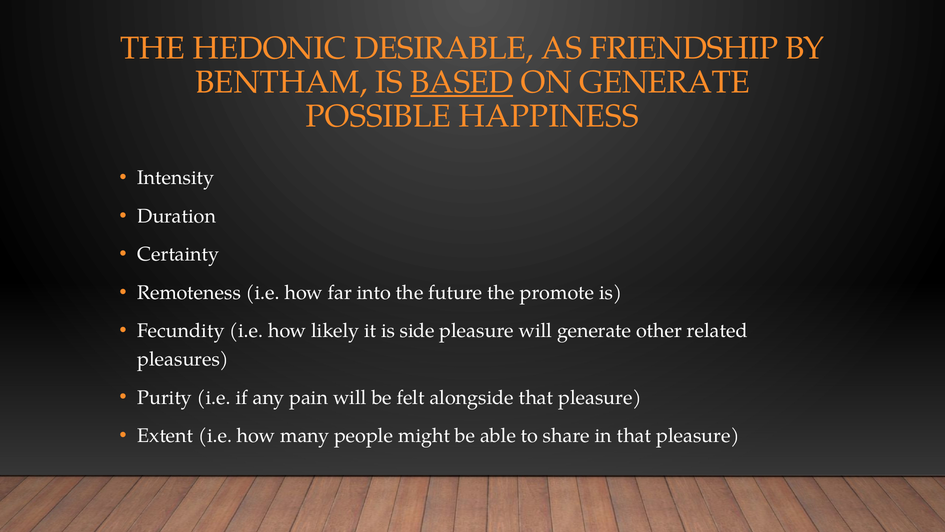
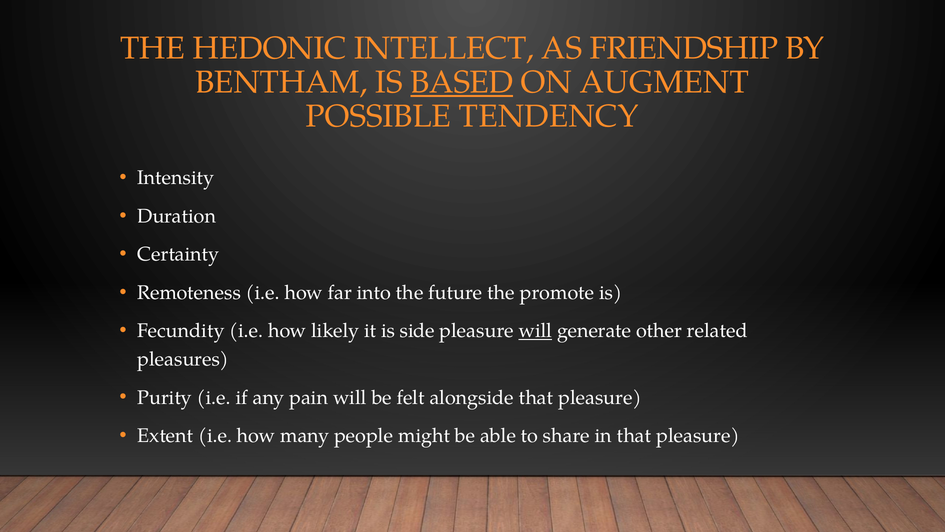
DESIRABLE: DESIRABLE -> INTELLECT (444, 48)
ON GENERATE: GENERATE -> AUGMENT (664, 82)
HAPPINESS: HAPPINESS -> TENDENCY (549, 116)
will underline: none -> present (535, 331)
